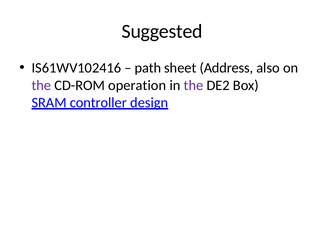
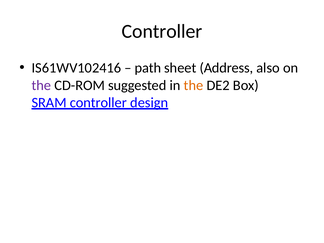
Suggested: Suggested -> Controller (162, 31)
operation: operation -> suggested (137, 85)
the colour: purple -> orange (193, 85)
